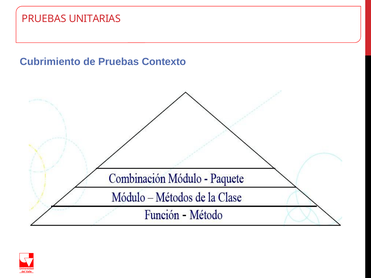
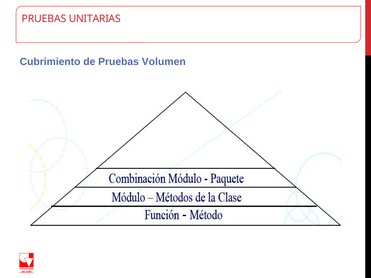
Contexto: Contexto -> Volumen (164, 62)
